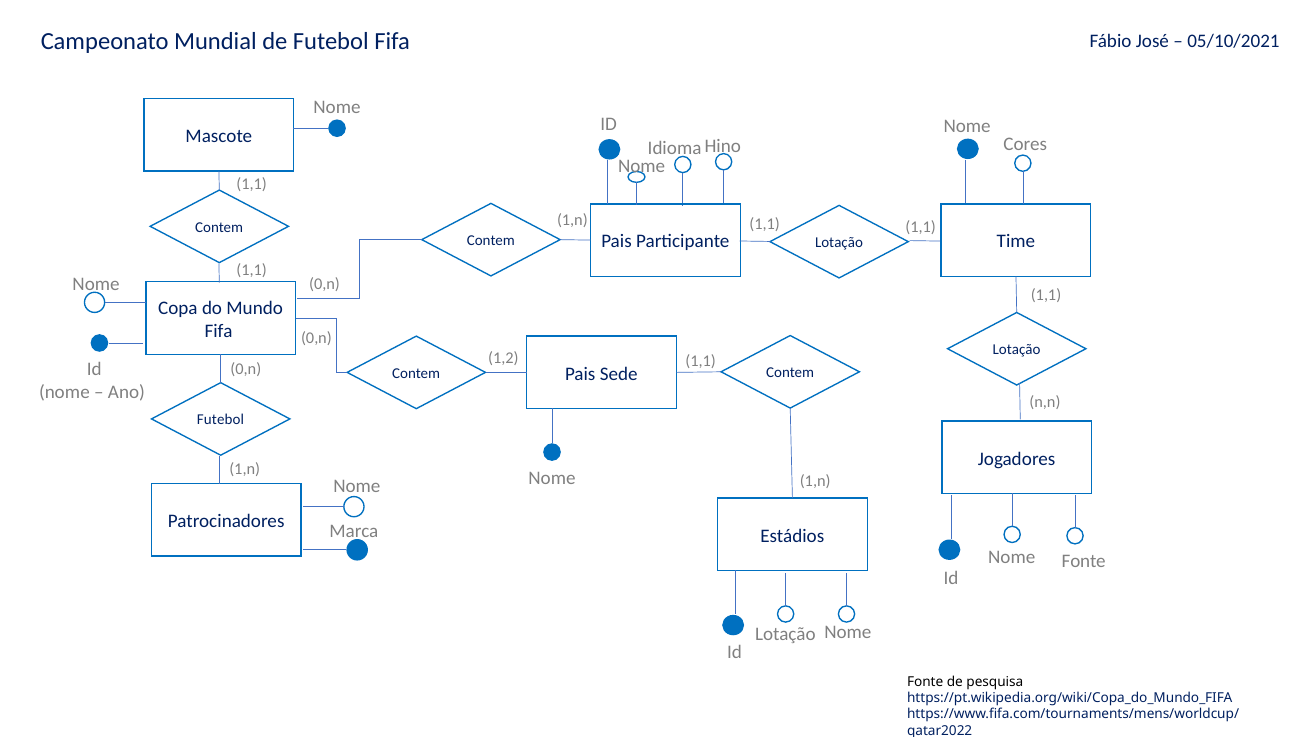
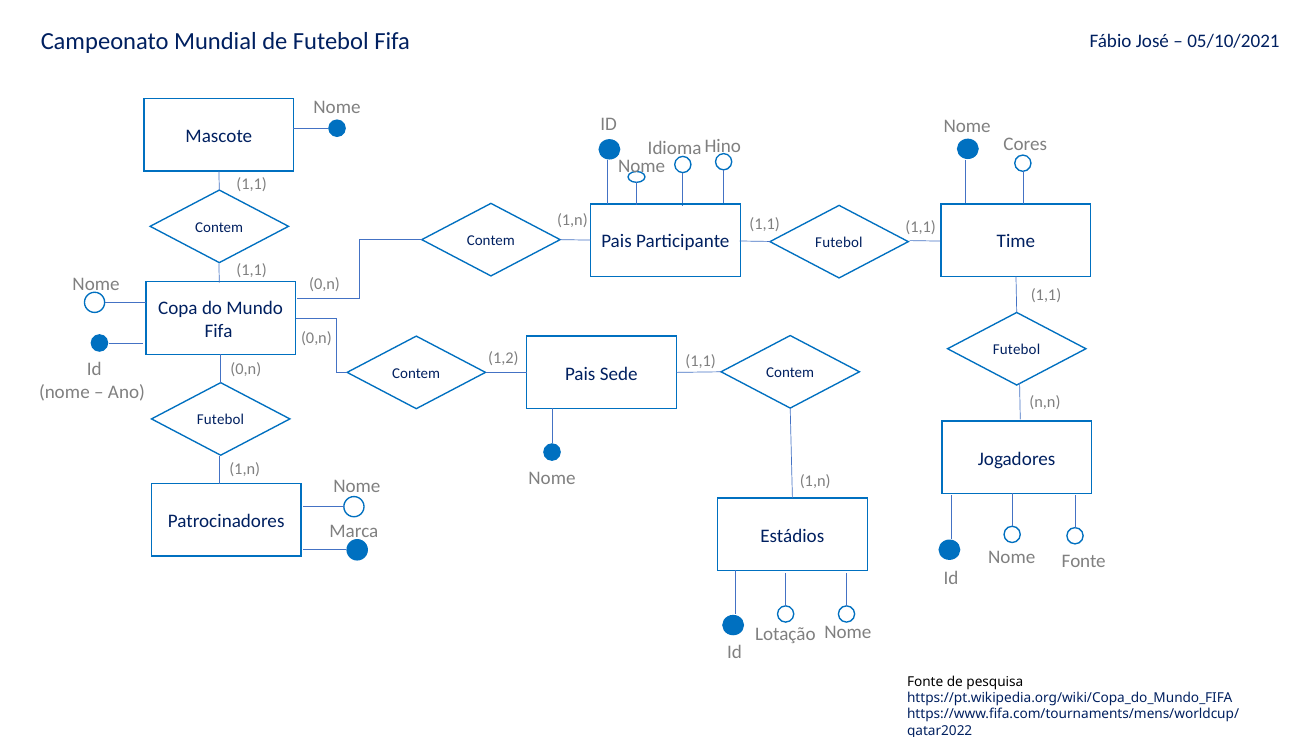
Lotação: Lotação -> Futebol (839, 243)
Lotação: Lotação -> Futebol (1017, 350)
